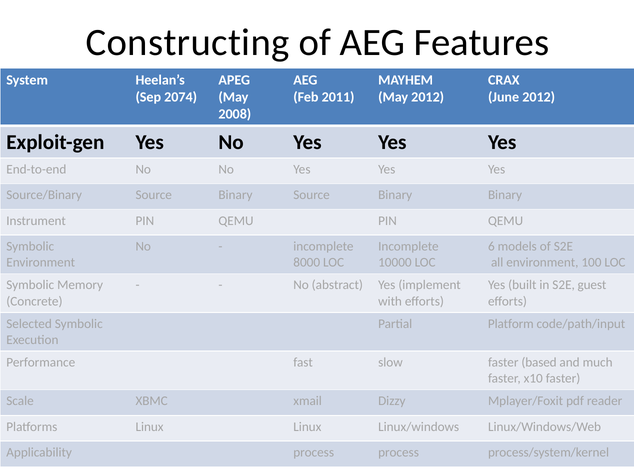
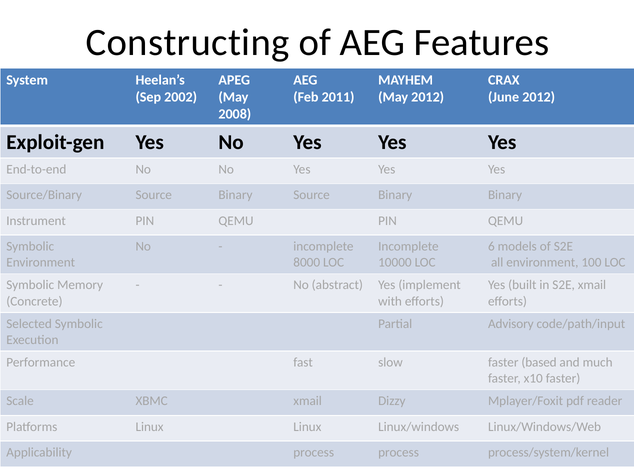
2074: 2074 -> 2002 (181, 97)
S2E guest: guest -> xmail (592, 285)
Platform: Platform -> Advisory (511, 324)
